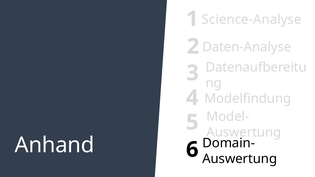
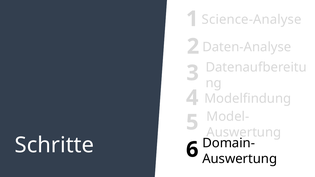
Anhand: Anhand -> Schritte (54, 145)
